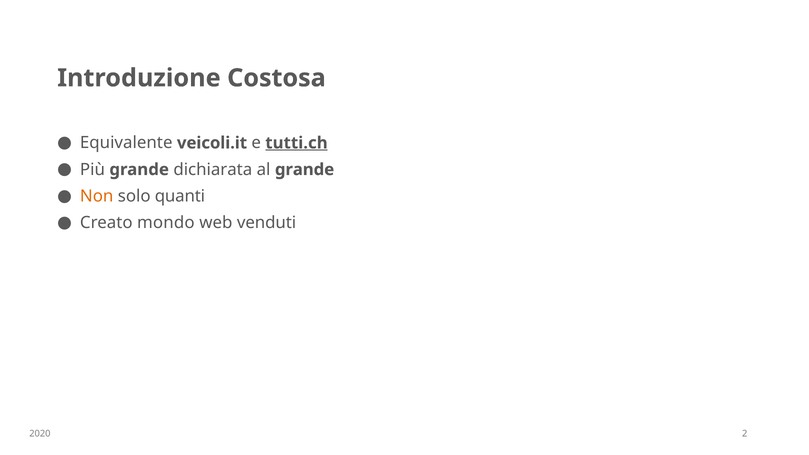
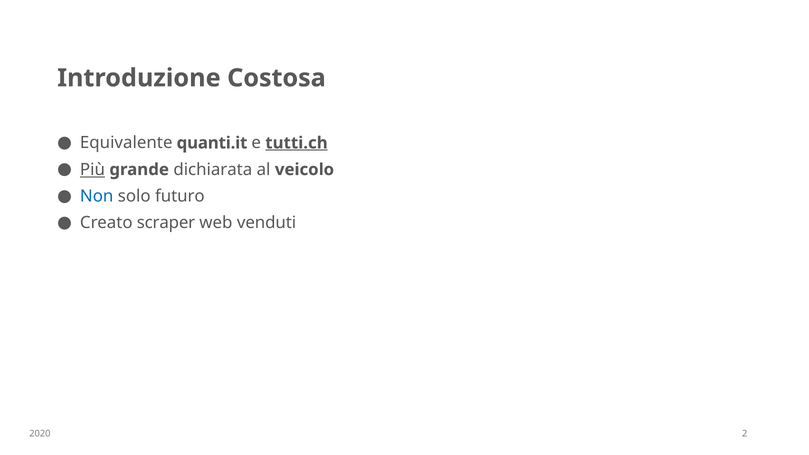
veicoli.it: veicoli.it -> quanti.it (212, 143)
Più underline: none -> present (92, 170)
al grande: grande -> veicolo (304, 170)
Non colour: orange -> blue (97, 196)
quanti: quanti -> futuro (180, 196)
mondo: mondo -> scraper (166, 223)
